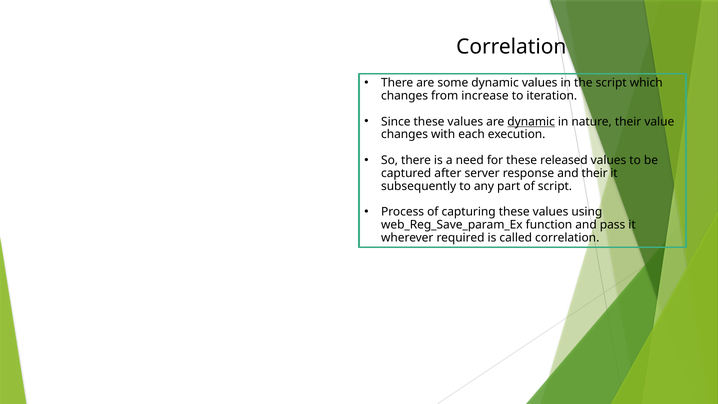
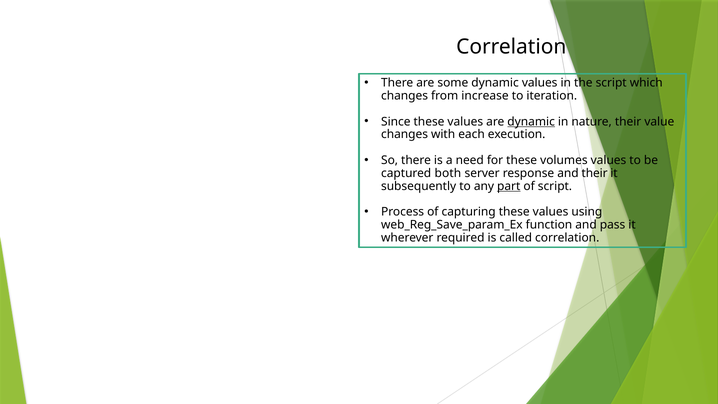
released: released -> volumes (564, 160)
after: after -> both (448, 173)
part underline: none -> present (509, 186)
